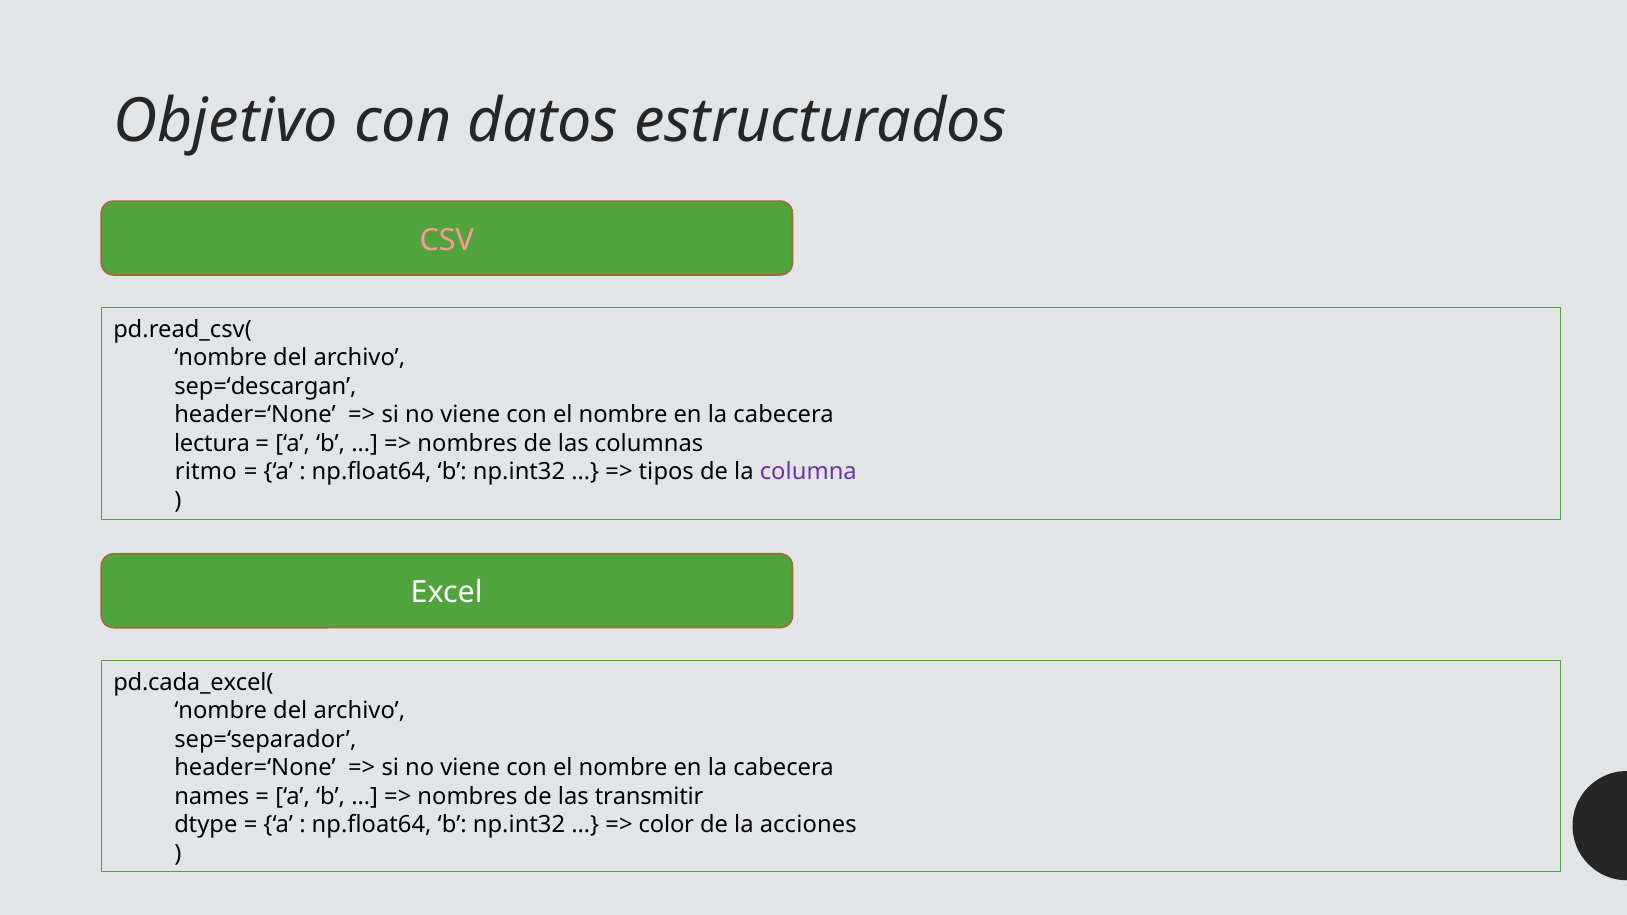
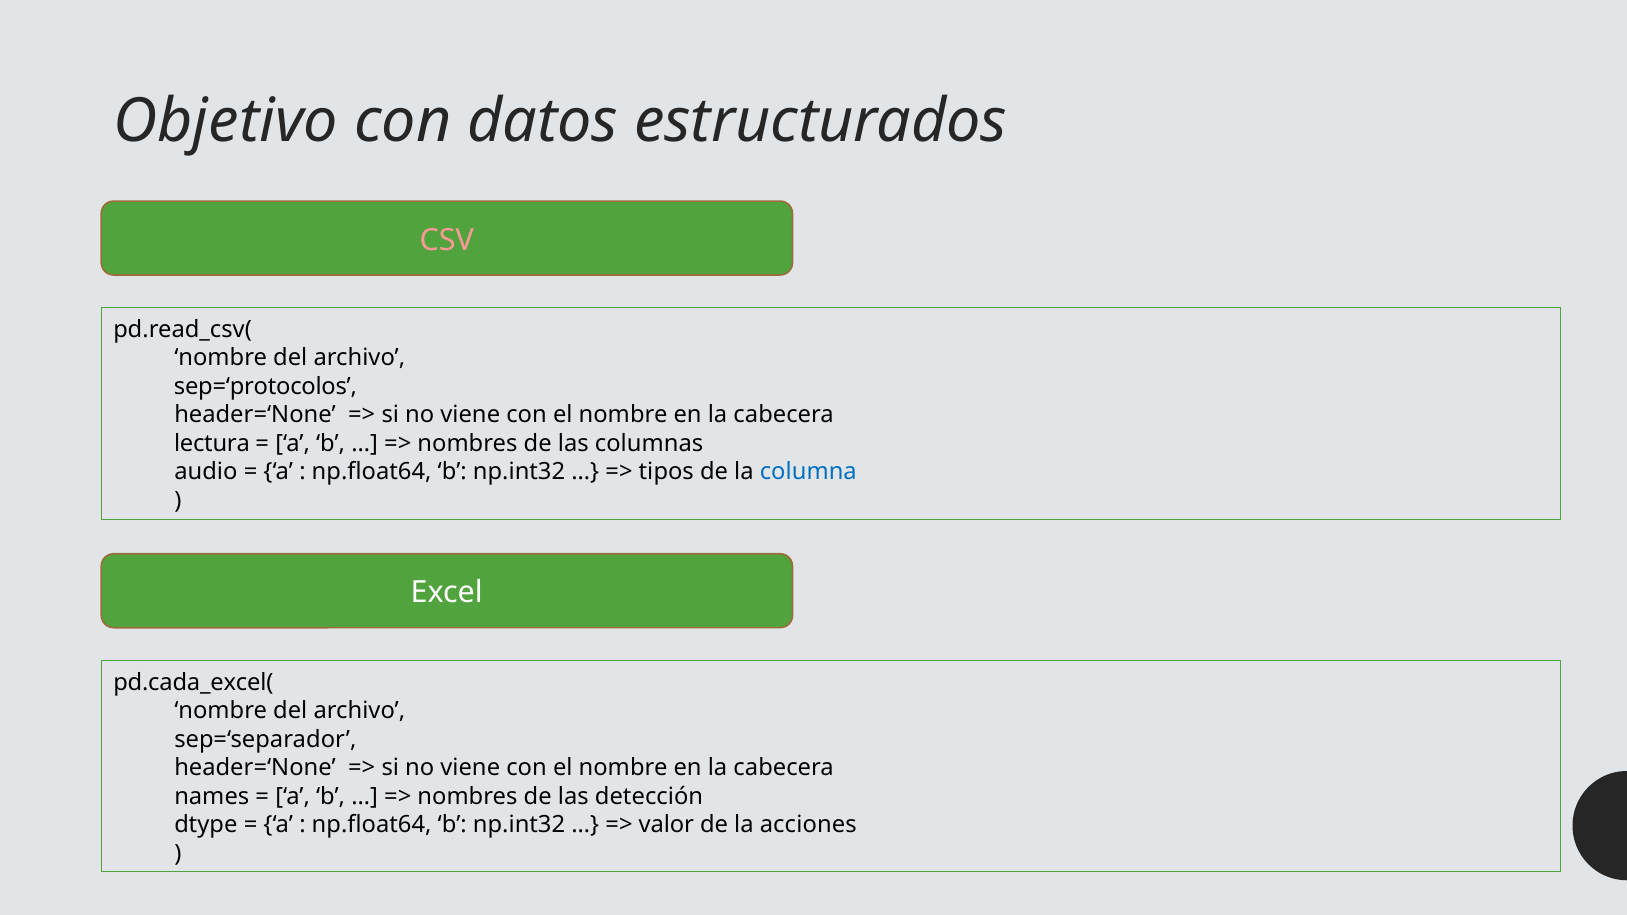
sep=‘descargan: sep=‘descargan -> sep=‘protocolos (265, 387)
ritmo: ritmo -> audio (206, 472)
columna colour: purple -> blue (808, 472)
transmitir: transmitir -> detección (649, 796)
color: color -> valor (666, 825)
